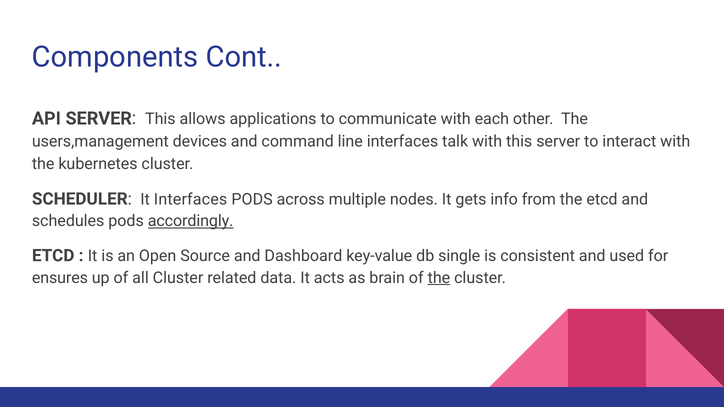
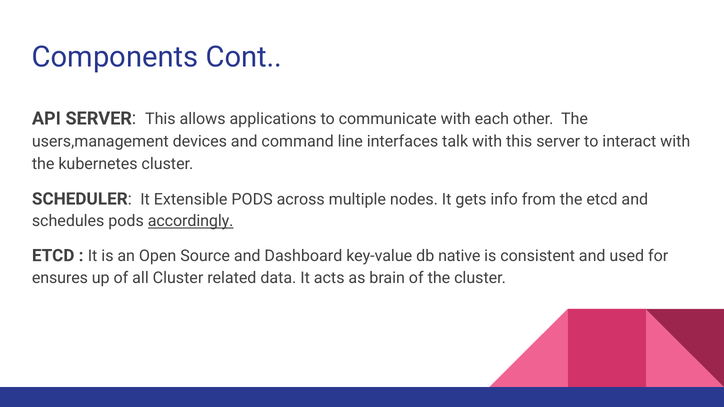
It Interfaces: Interfaces -> Extensible (191, 199)
single: single -> native (459, 256)
the underline: present -> none (439, 278)
